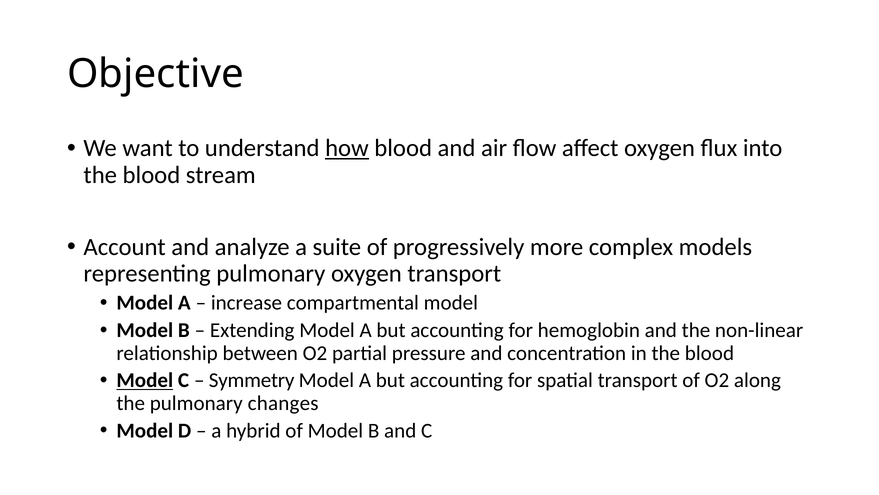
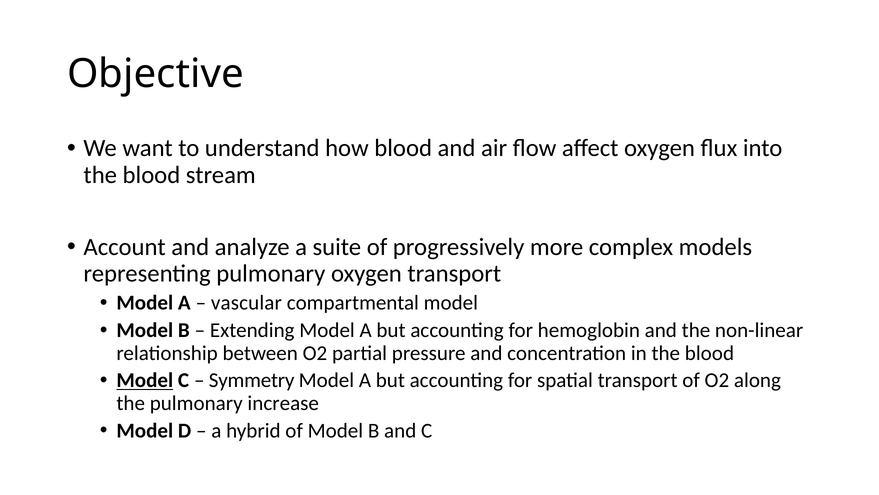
how underline: present -> none (347, 148)
increase: increase -> vascular (246, 303)
changes: changes -> increase (283, 403)
